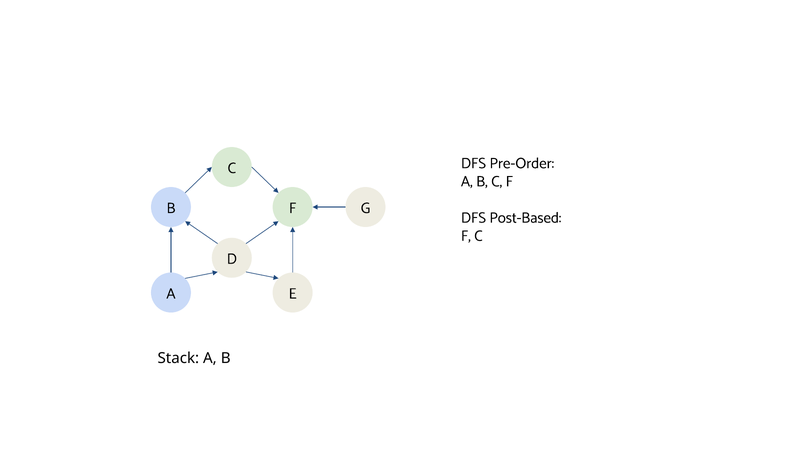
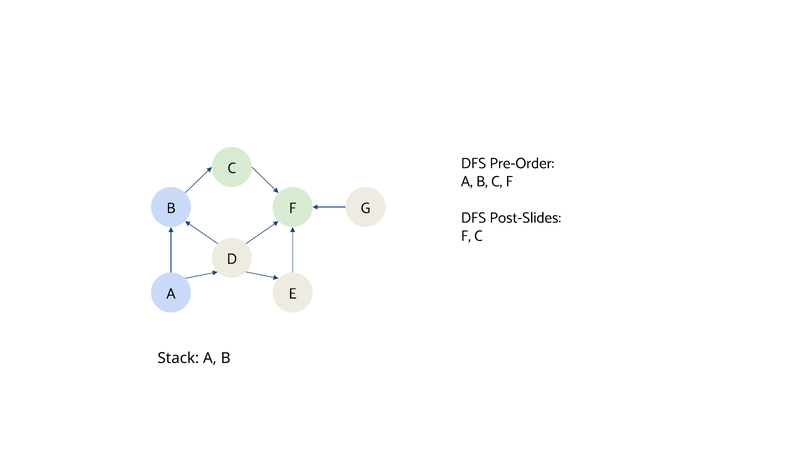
Post-Based: Post-Based -> Post-Slides (525, 218)
